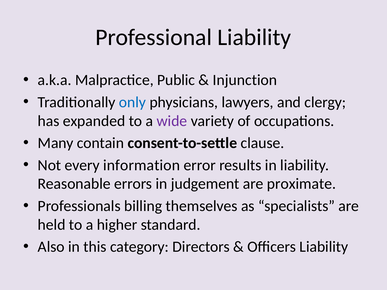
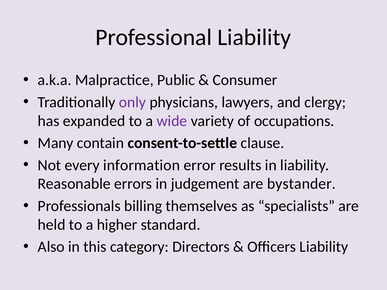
Injunction: Injunction -> Consumer (245, 80)
only colour: blue -> purple (132, 102)
proximate: proximate -> bystander (301, 184)
